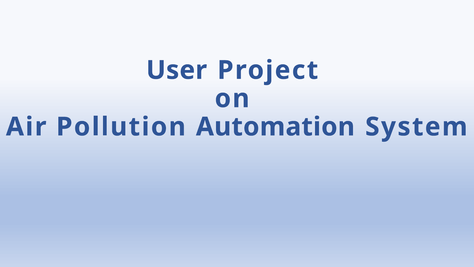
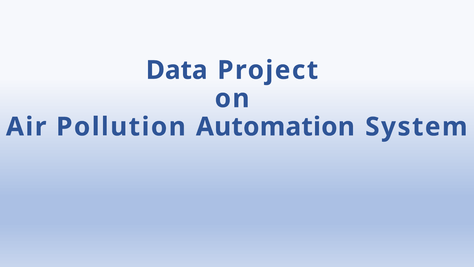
User: User -> Data (177, 70)
